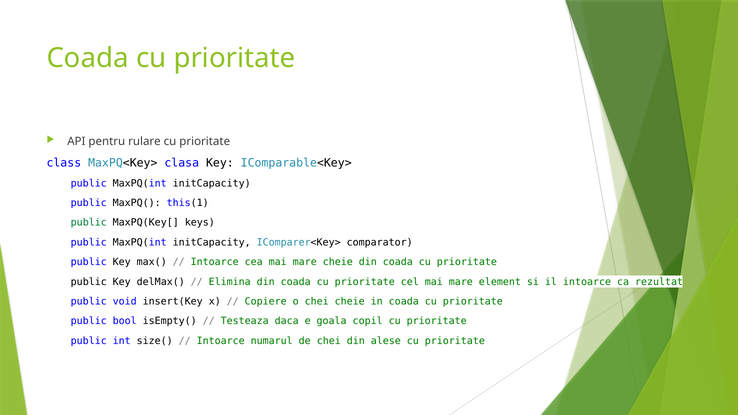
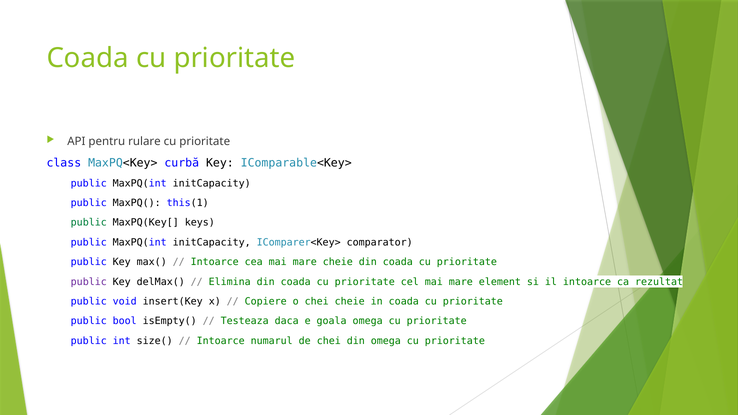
clasa: clasa -> curbă (182, 163)
public colour: black -> purple (89, 282)
goala copil: copil -> omega (368, 321)
din alese: alese -> omega (386, 341)
